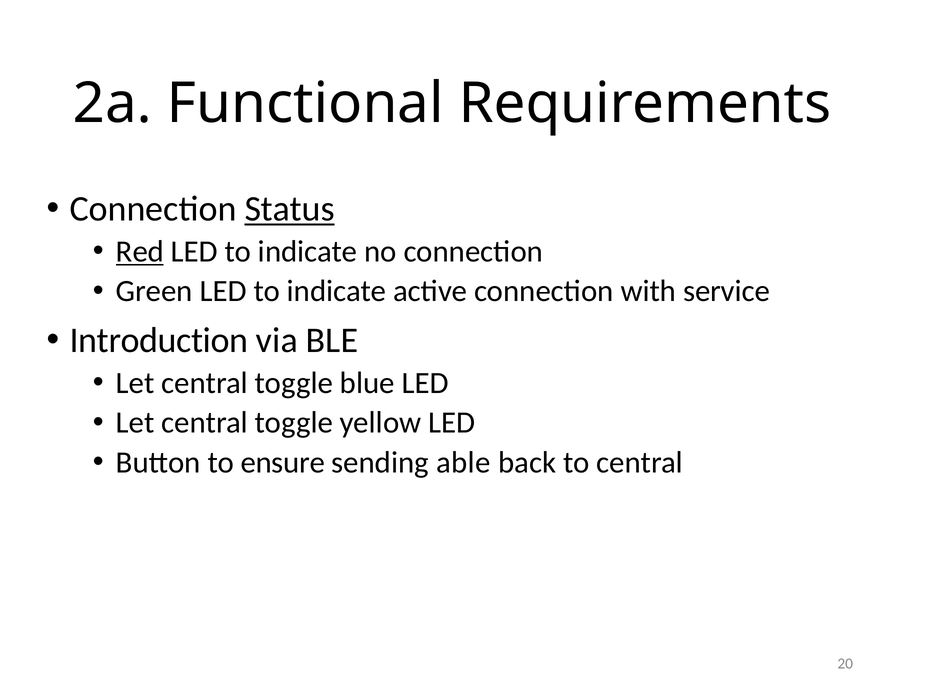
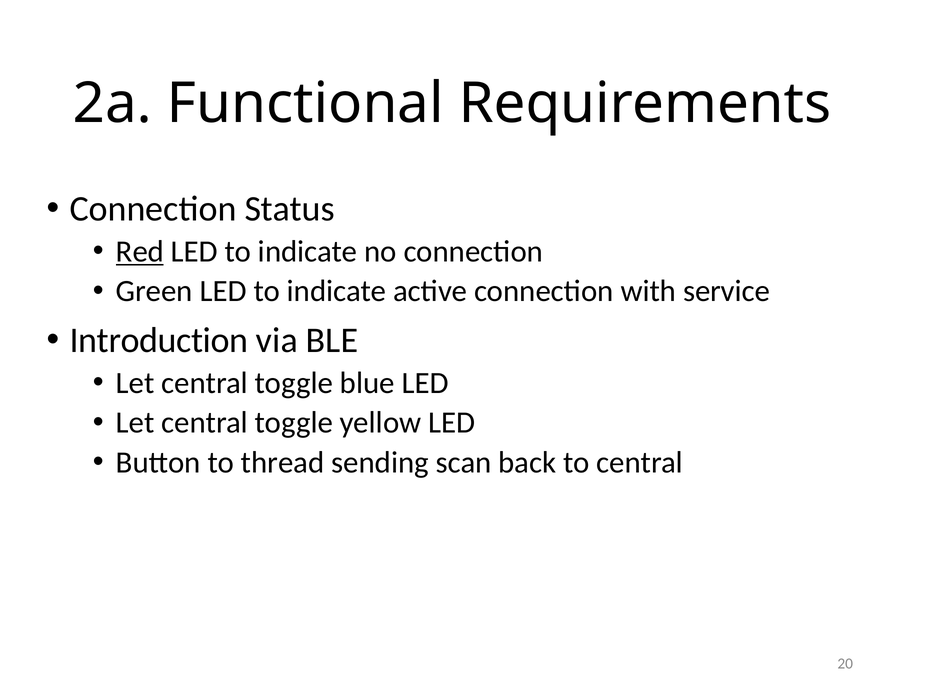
Status underline: present -> none (290, 209)
ensure: ensure -> thread (283, 462)
able: able -> scan (464, 462)
